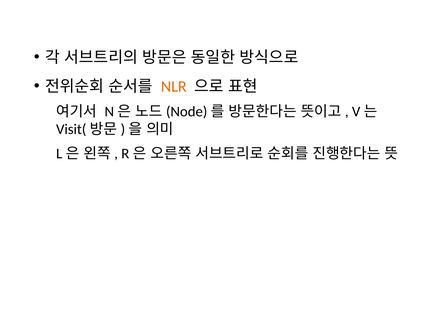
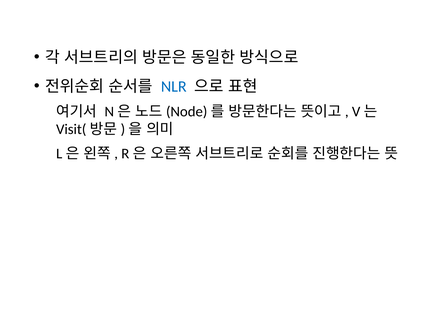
NLR colour: orange -> blue (174, 87)
